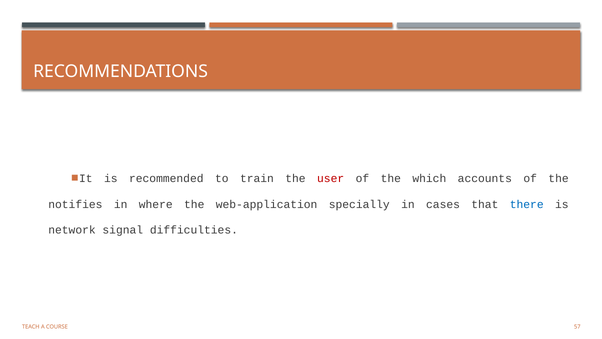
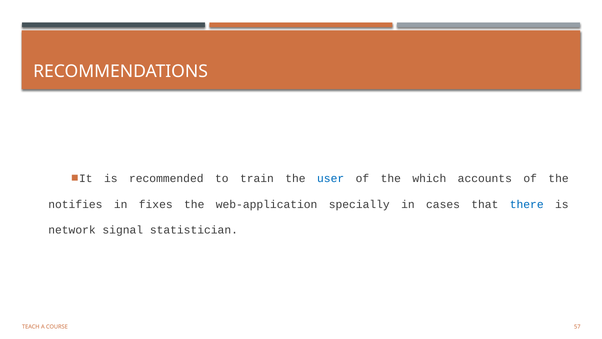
user colour: red -> blue (331, 179)
where: where -> fixes (156, 204)
difficulties: difficulties -> statistician (194, 230)
